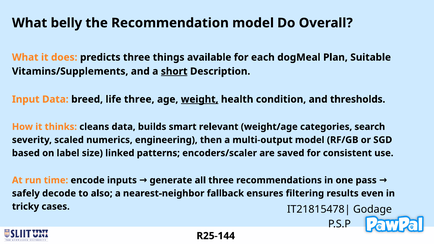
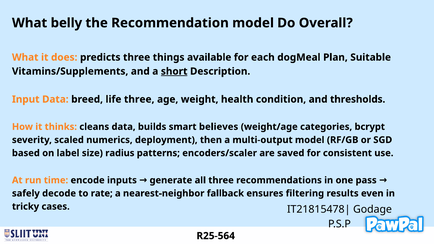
weight underline: present -> none (200, 99)
relevant: relevant -> believes (219, 127)
search: search -> bcrypt (370, 127)
engineering: engineering -> deployment (166, 140)
linked: linked -> radius (120, 153)
also: also -> rate (102, 193)
R25-144: R25-144 -> R25-564 (216, 236)
